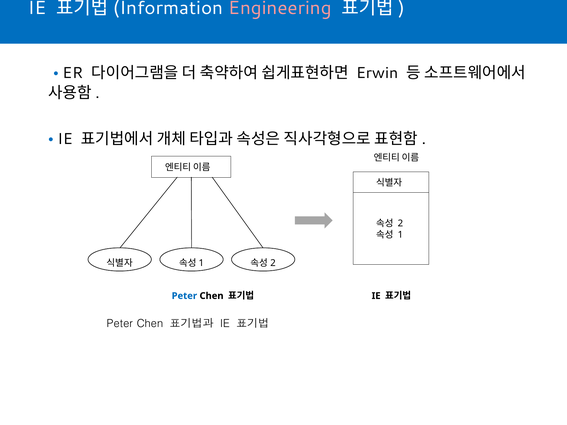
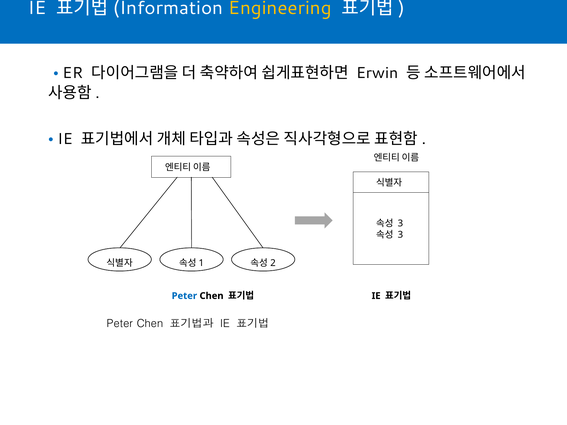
Engineering colour: pink -> yellow (280, 8)
2: 2 -> 3 (400, 224)
1: 1 -> 3 (400, 235)
